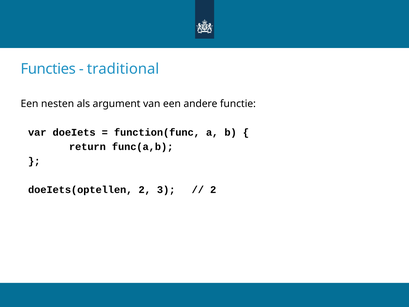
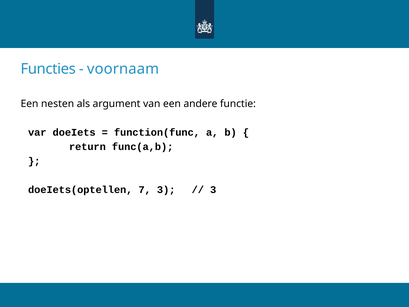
traditional: traditional -> voornaam (123, 69)
doeIets(optellen 2: 2 -> 7 (145, 190)
2: 2 -> 3 (213, 190)
